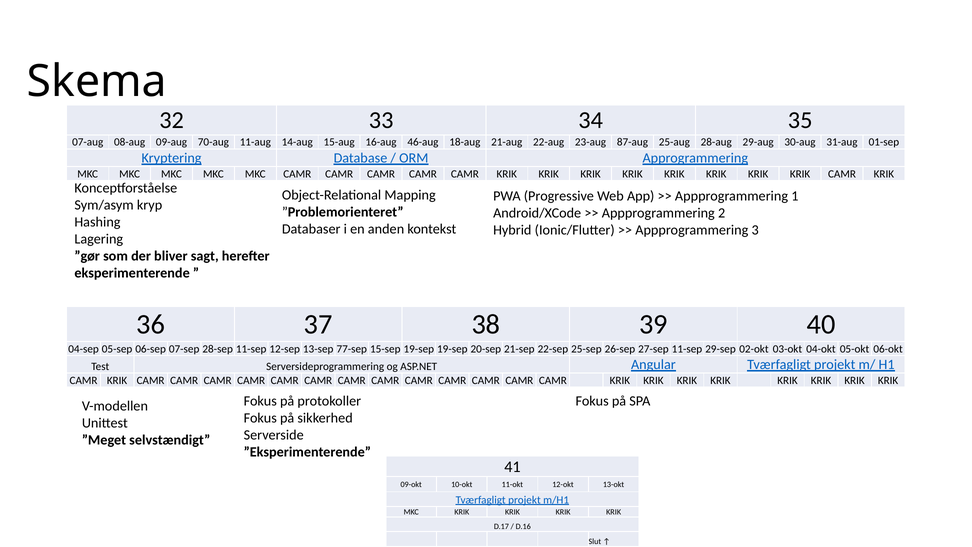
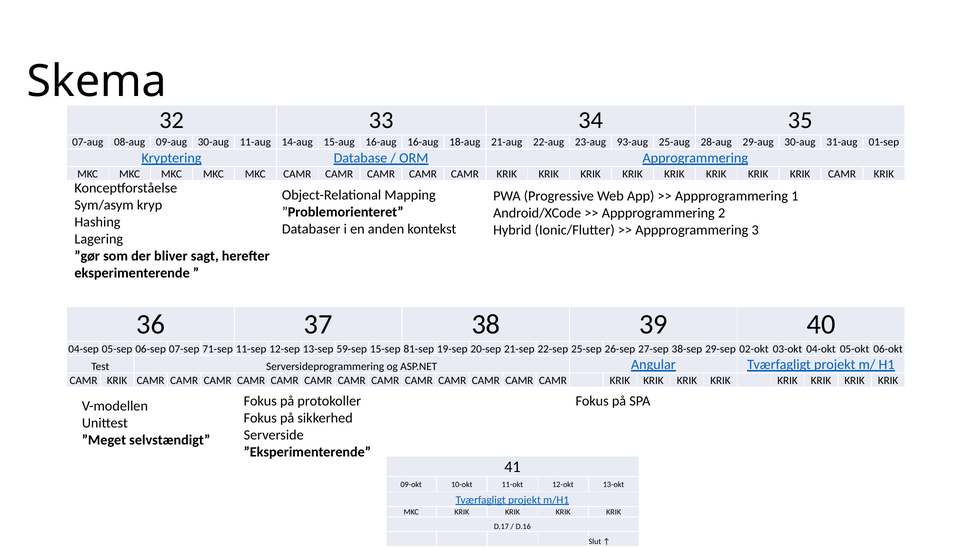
09-aug 70-aug: 70-aug -> 30-aug (213, 142)
16-aug 46-aug: 46-aug -> 16-aug (423, 142)
87-aug: 87-aug -> 93-aug (632, 142)
28-sep: 28-sep -> 71-sep (218, 349)
77-sep: 77-sep -> 59-sep (352, 349)
15-sep 19-sep: 19-sep -> 81-sep (419, 349)
27-sep 11-sep: 11-sep -> 38-sep (687, 349)
